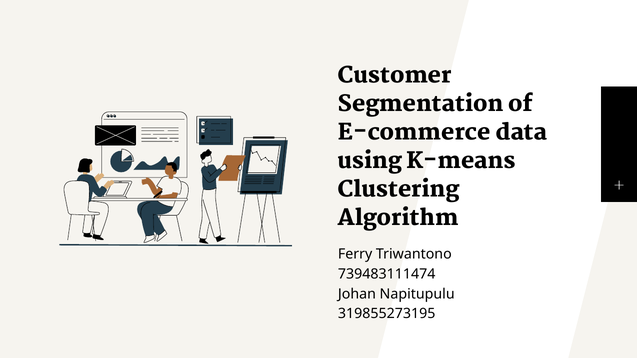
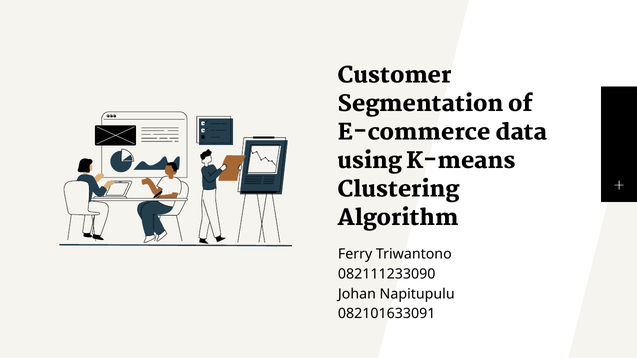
739483111474: 739483111474 -> 082111233090 (387, 274)
319855273195: 319855273195 -> 082101633091 (387, 314)
